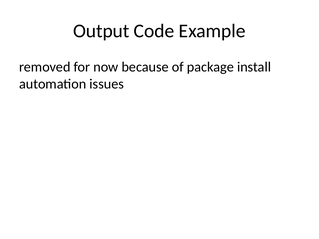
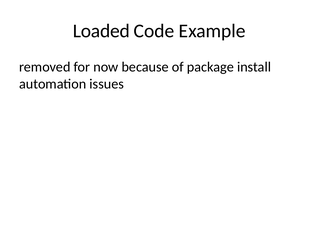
Output: Output -> Loaded (101, 31)
